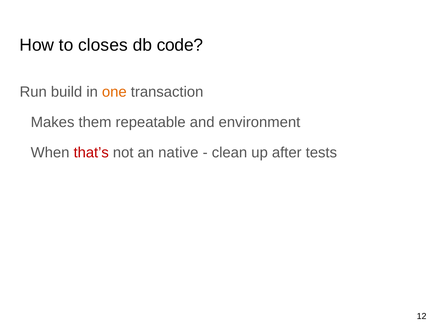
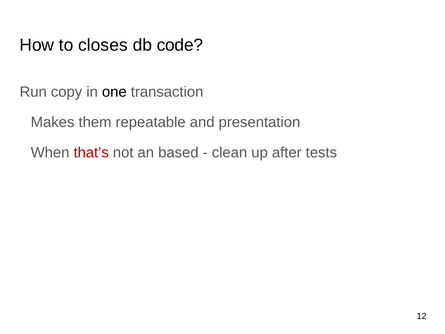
build: build -> copy (67, 92)
one colour: orange -> black (114, 92)
environment: environment -> presentation (259, 122)
native: native -> based (178, 153)
